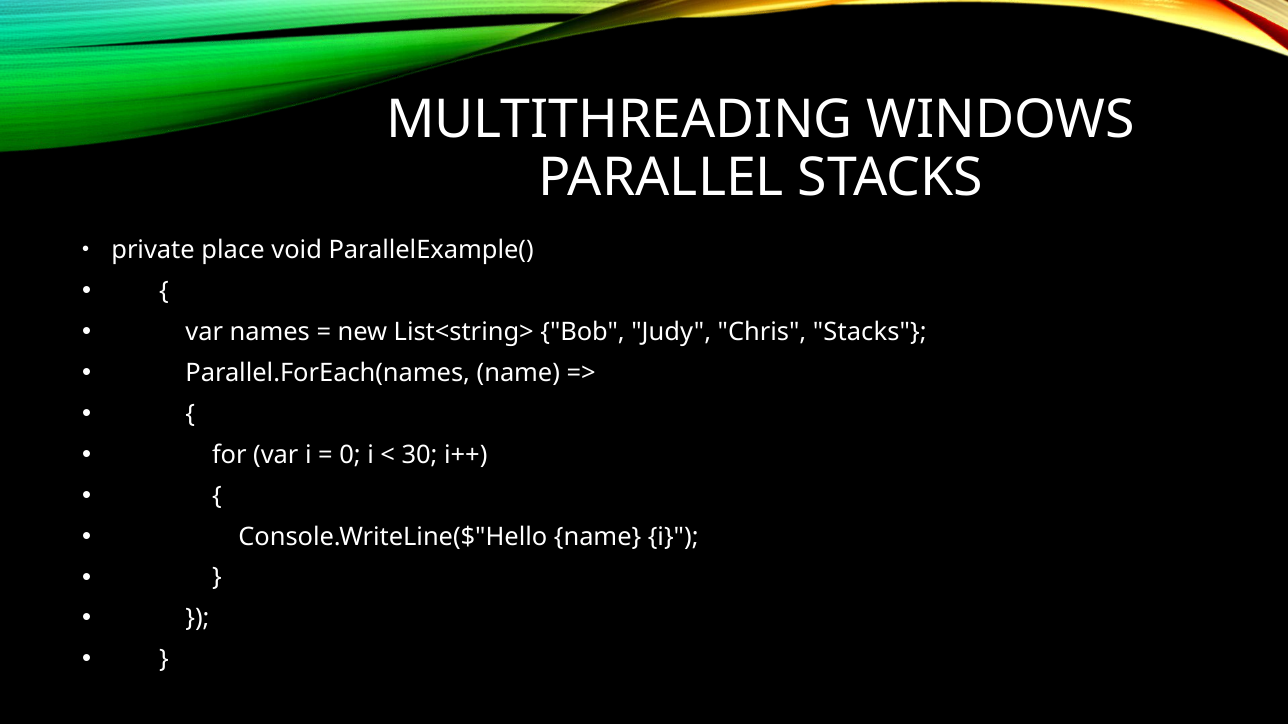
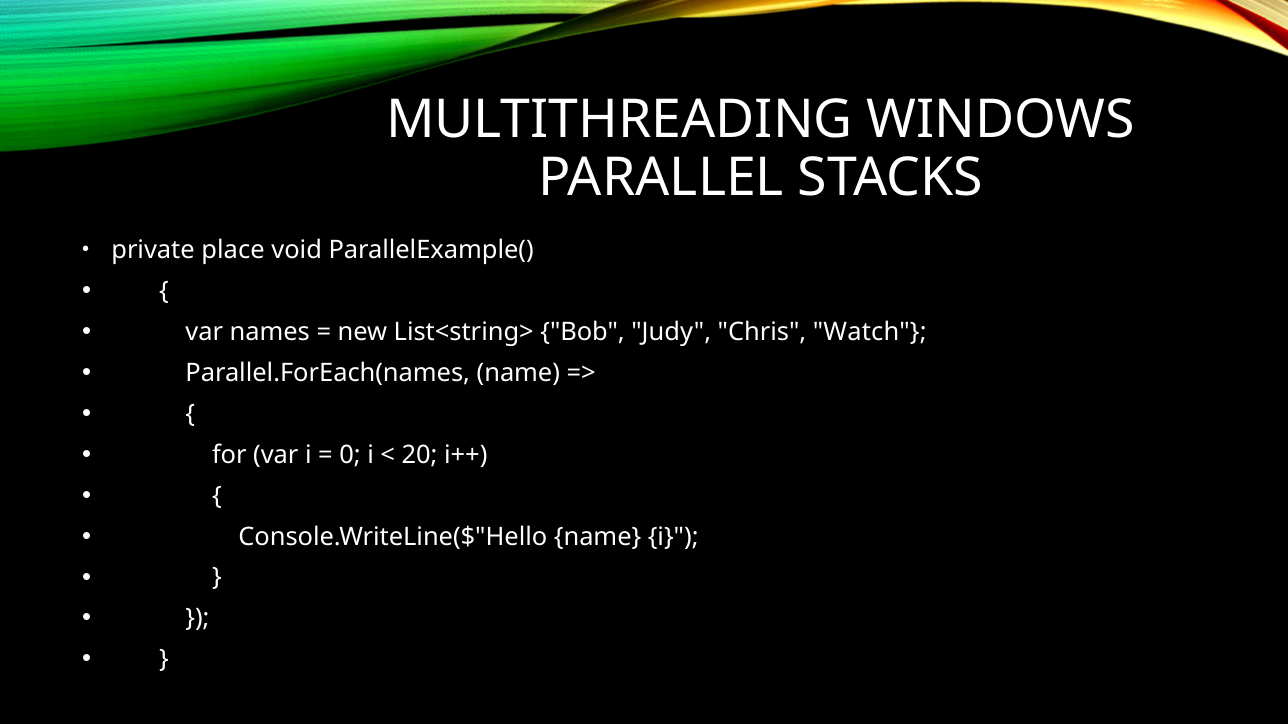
Chris Stacks: Stacks -> Watch (870, 332)
30: 30 -> 20 (420, 455)
